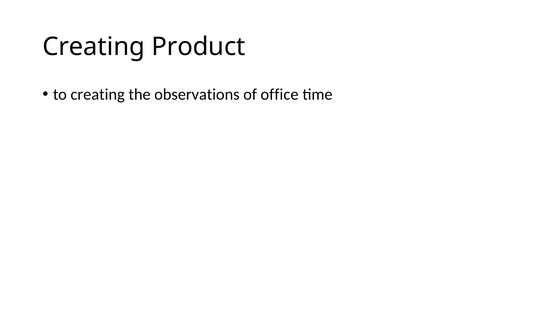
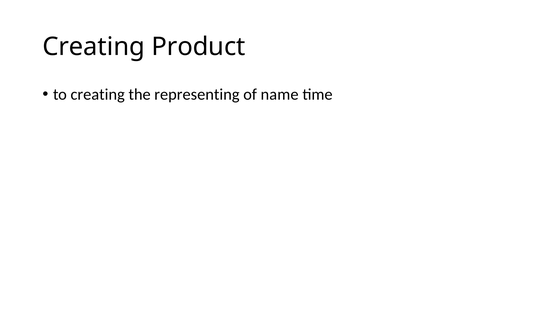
observations: observations -> representing (197, 94)
office: office -> name (280, 94)
